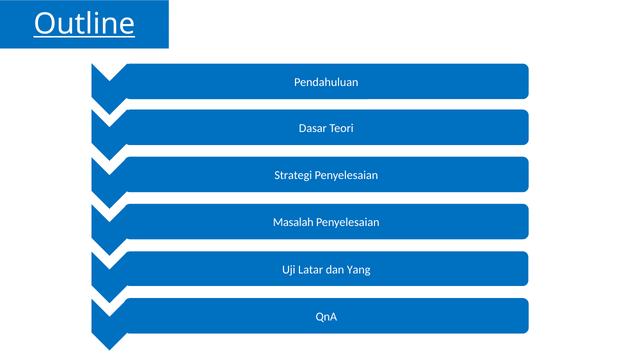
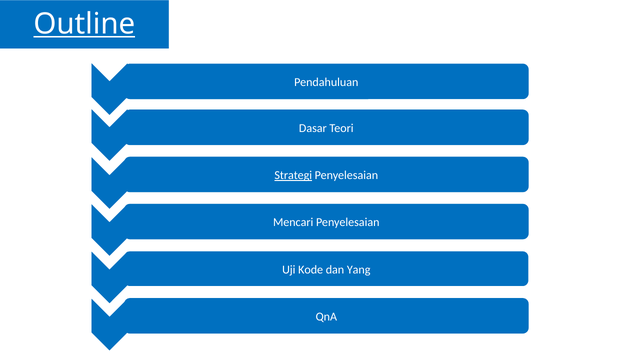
Strategi underline: none -> present (293, 175)
Masalah: Masalah -> Mencari (293, 222)
Latar: Latar -> Kode (311, 269)
